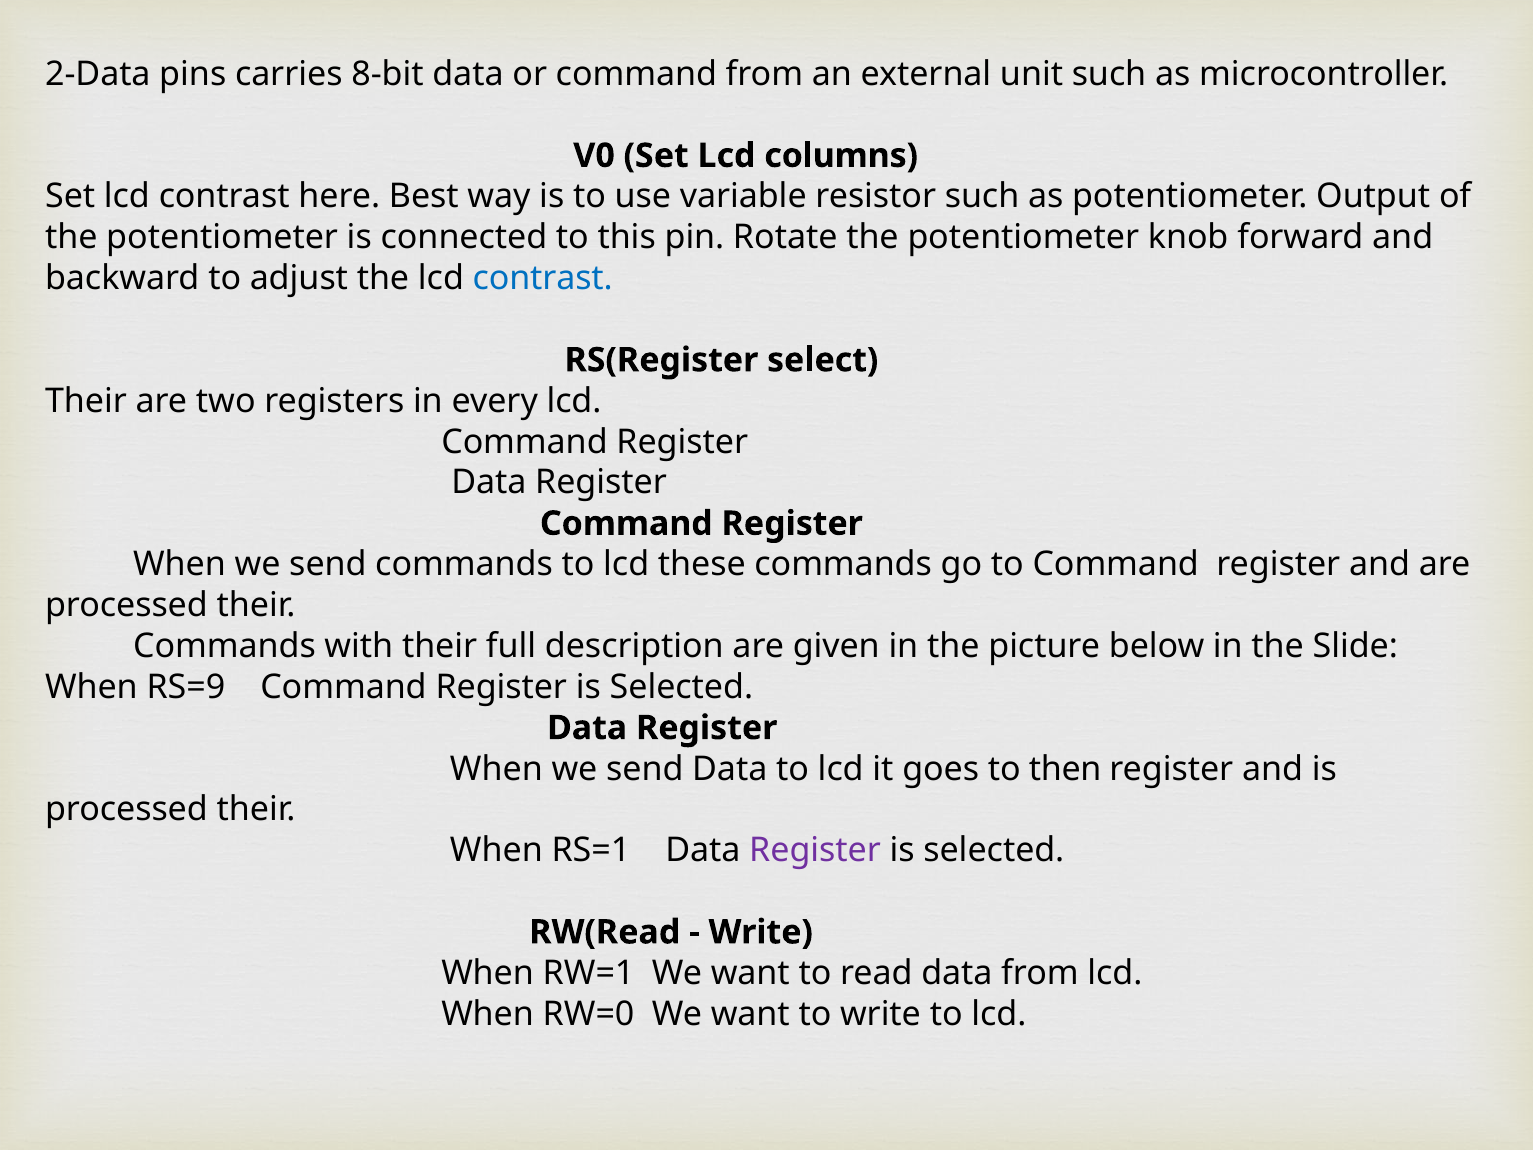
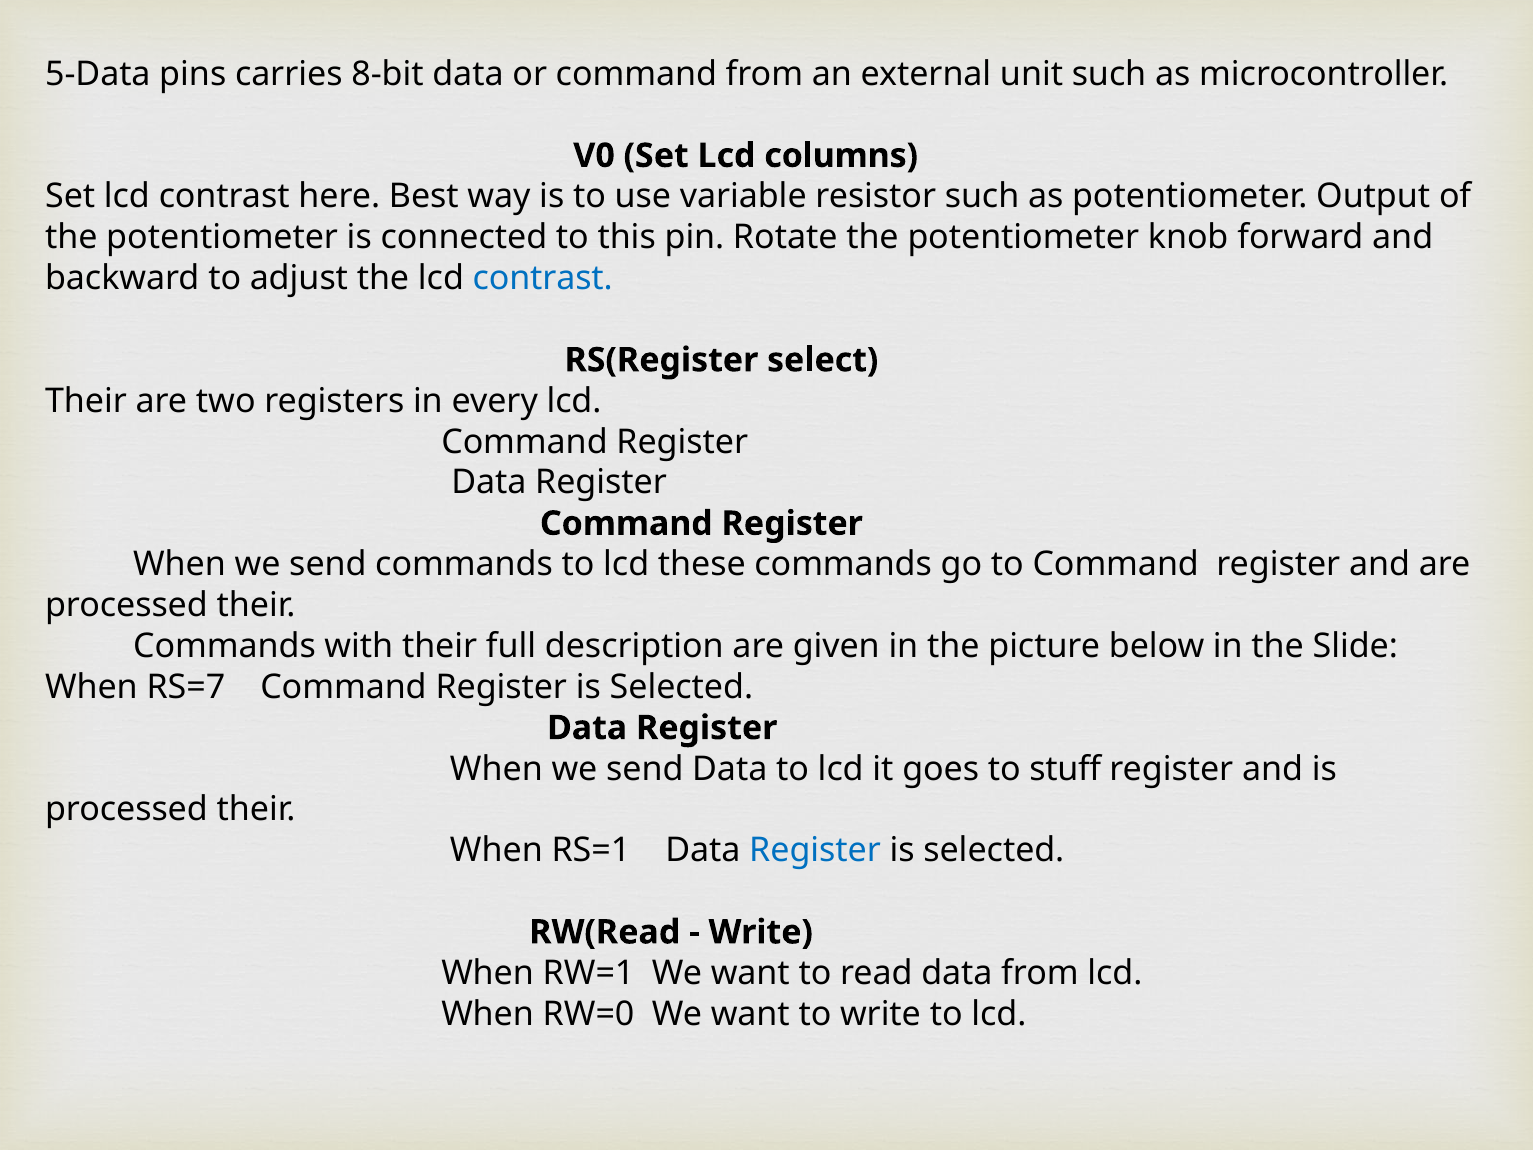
2-Data: 2-Data -> 5-Data (98, 74)
RS=9: RS=9 -> RS=7 (186, 687)
then: then -> stuff (1065, 769)
Register colour: purple -> blue (815, 850)
